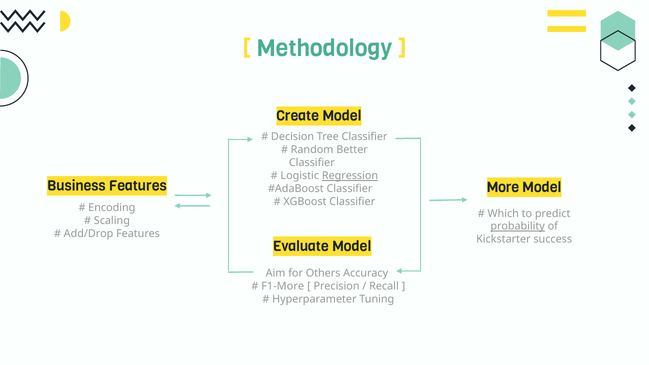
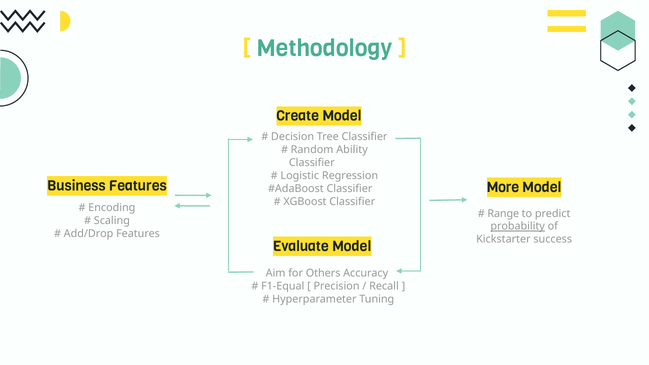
Better: Better -> Ability (352, 150)
Regression underline: present -> none (350, 176)
Which: Which -> Range (503, 213)
F1-More: F1-More -> F1-Equal (283, 286)
